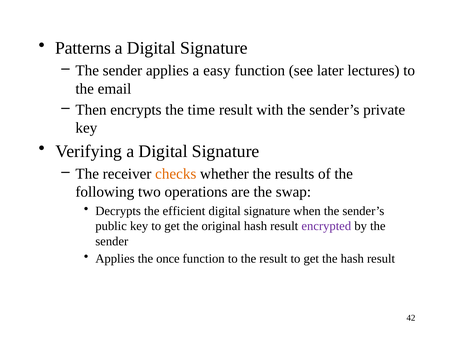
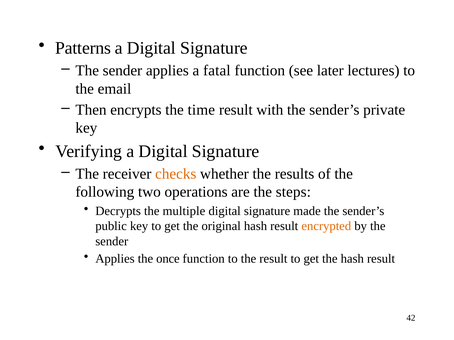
easy: easy -> fatal (217, 71)
swap: swap -> steps (293, 192)
efficient: efficient -> multiple (184, 211)
when: when -> made (307, 211)
encrypted colour: purple -> orange (326, 226)
